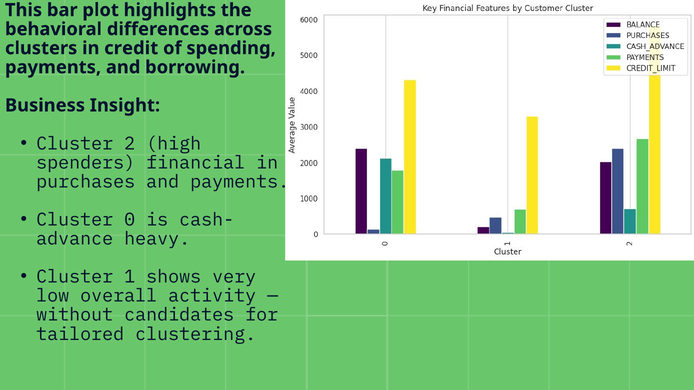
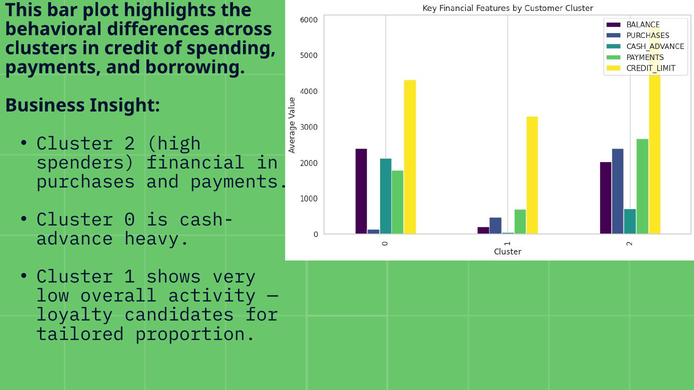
without: without -> loyalty (75, 315)
clustering: clustering -> proportion (196, 334)
